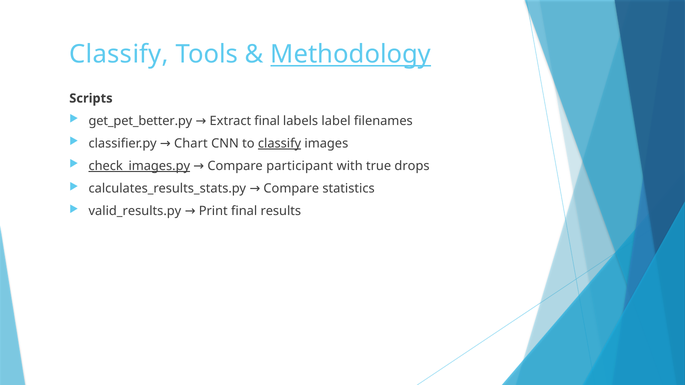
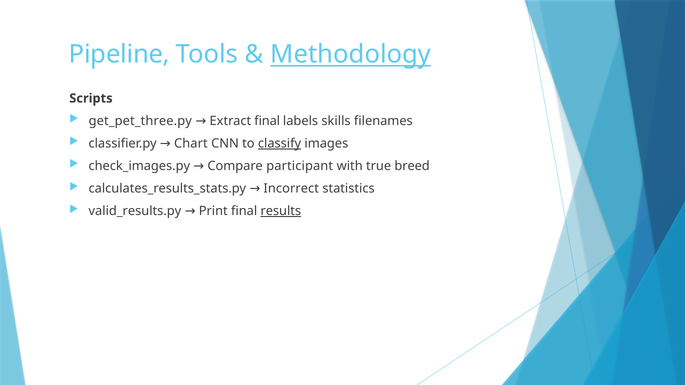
Classify: Classify -> Pipeline (119, 55)
get_pet_better.py: get_pet_better.py -> get_pet_three.py (140, 121)
label: label -> skills (336, 121)
check_images.py underline: present -> none (139, 166)
drops: drops -> breed (412, 166)
calculates_results_stats.py Compare: Compare -> Incorrect (291, 189)
results underline: none -> present (281, 211)
